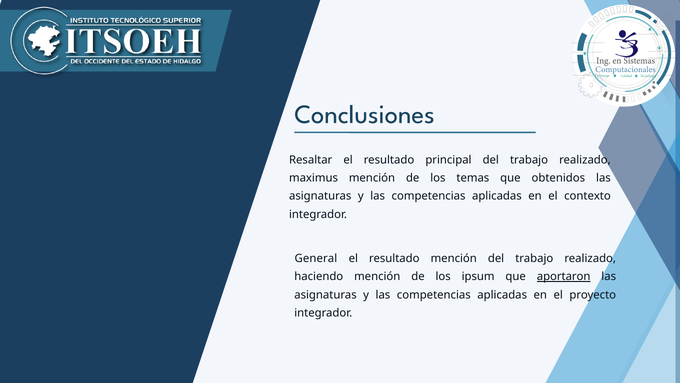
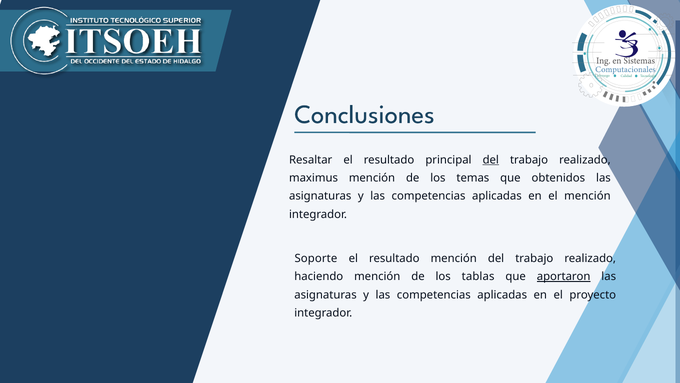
del underline: none -> present (491, 160)
el contexto: contexto -> mención (587, 196)
General: General -> Soporte (316, 258)
ipsum: ipsum -> tablas (478, 276)
